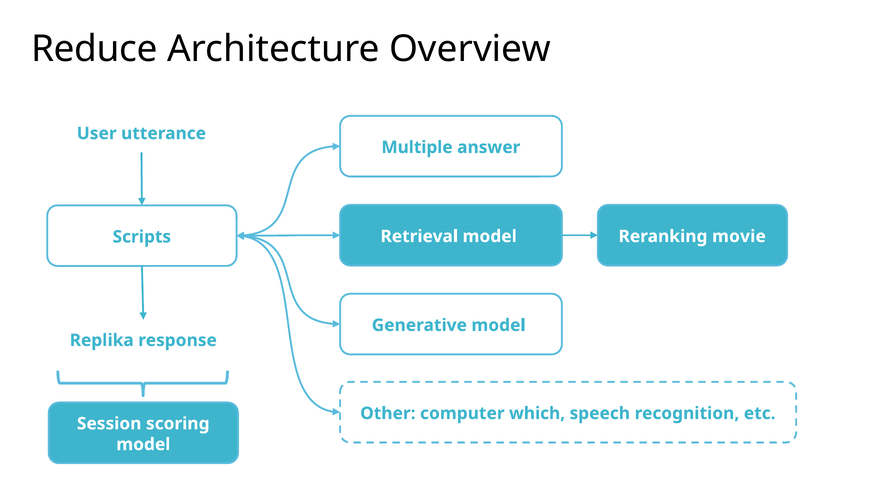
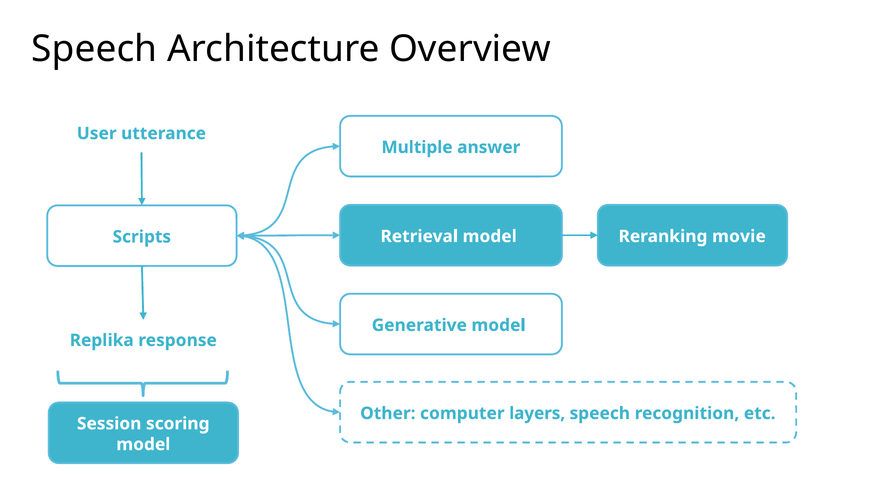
Reduce: Reduce -> Speech (94, 49)
which: which -> layers (537, 413)
